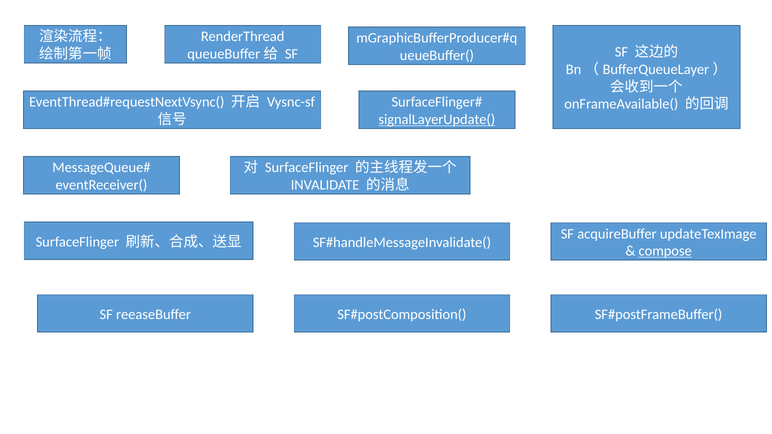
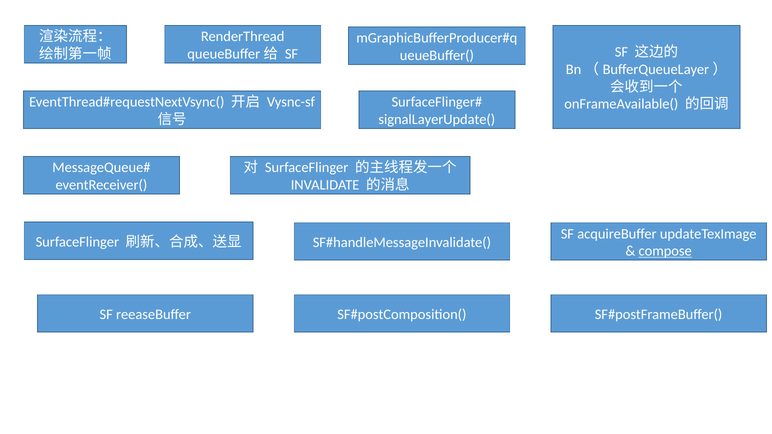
signalLayerUpdate( underline: present -> none (437, 120)
